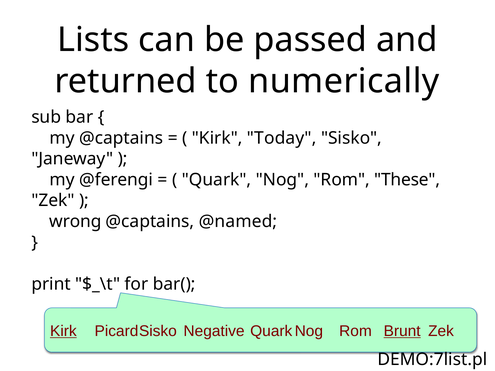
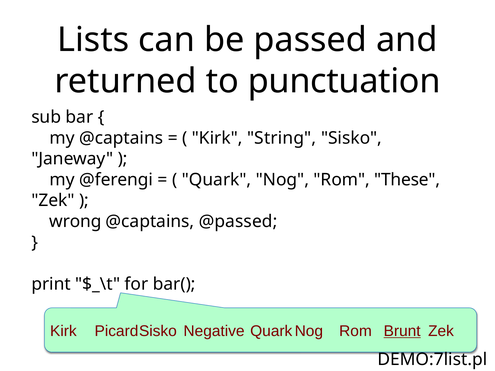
numerically: numerically -> punctuation (344, 81)
Today: Today -> String (282, 138)
@named: @named -> @passed (238, 222)
Kirk underline: present -> none (63, 331)
